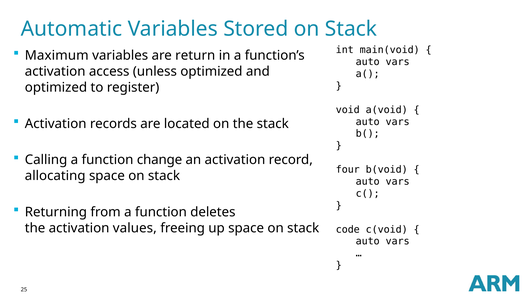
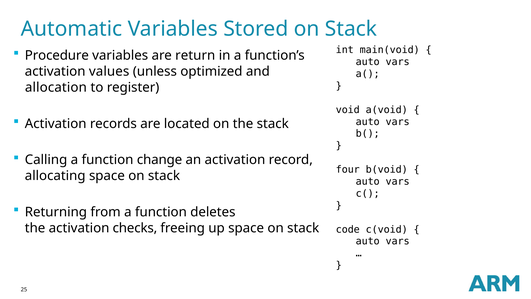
Maximum: Maximum -> Procedure (57, 55)
access: access -> values (109, 71)
optimized: optimized -> allocation (56, 87)
values: values -> checks (135, 228)
